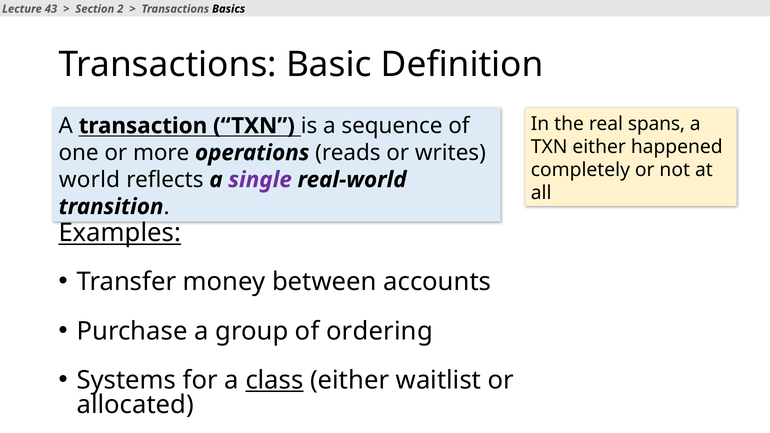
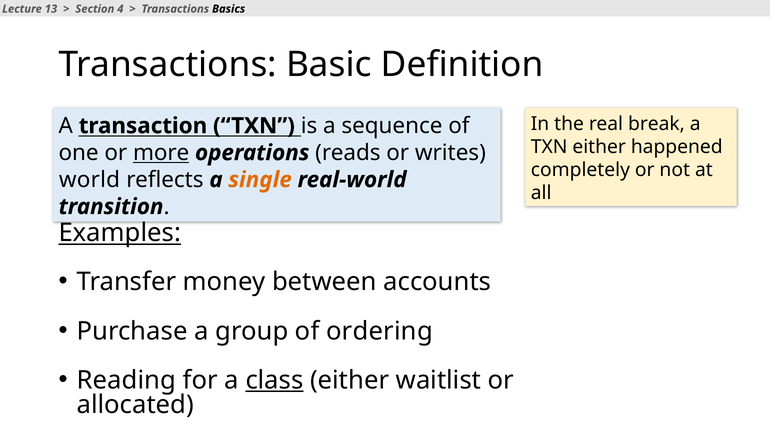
43: 43 -> 13 (51, 9)
2: 2 -> 4 (120, 9)
spans: spans -> break (656, 124)
more underline: none -> present (161, 153)
single colour: purple -> orange (260, 180)
Systems: Systems -> Reading (126, 380)
